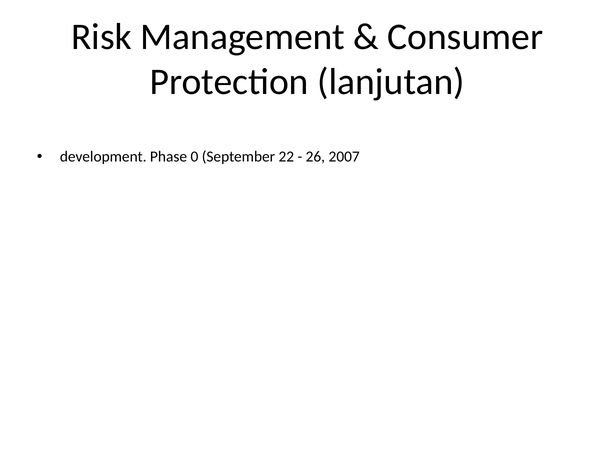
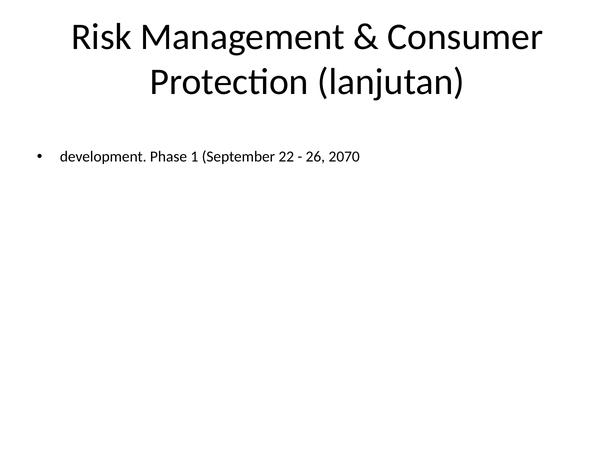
0: 0 -> 1 (194, 157)
2007: 2007 -> 2070 (344, 157)
